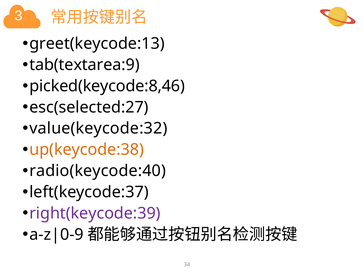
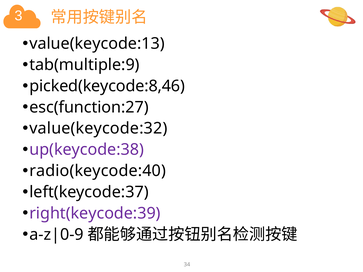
greet(keycode:13: greet(keycode:13 -> value(keycode:13 (97, 44)
tab(textarea:9: tab(textarea:9 -> tab(multiple:9 (84, 65)
esc(selected:27: esc(selected:27 -> esc(function:27 (89, 107)
up(keycode:38 colour: orange -> purple (87, 150)
